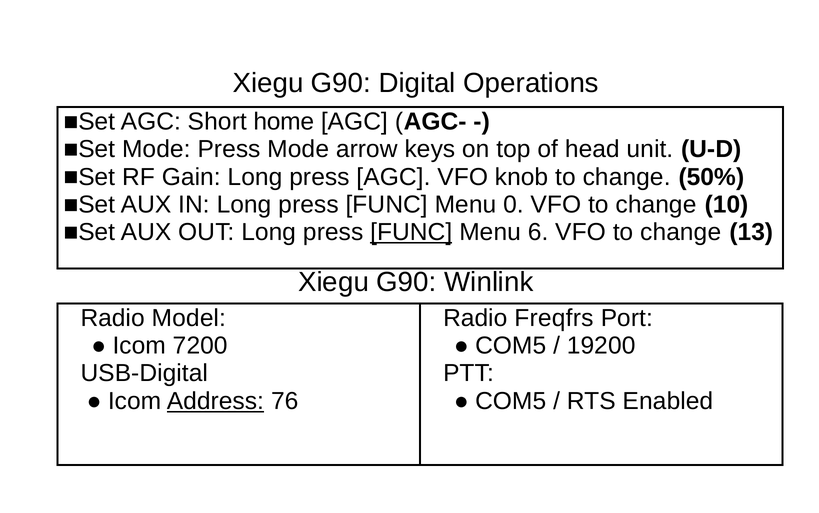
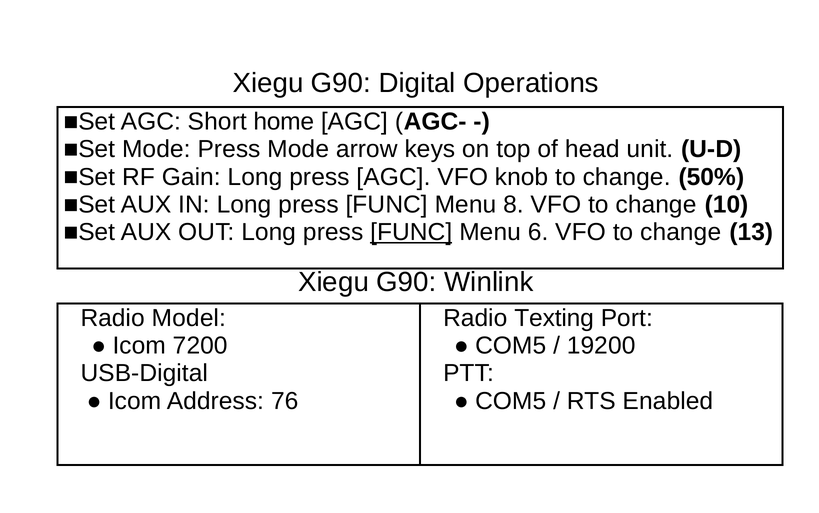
0: 0 -> 8 (513, 205)
Freqfrs: Freqfrs -> Texting (554, 318)
Address underline: present -> none (215, 401)
